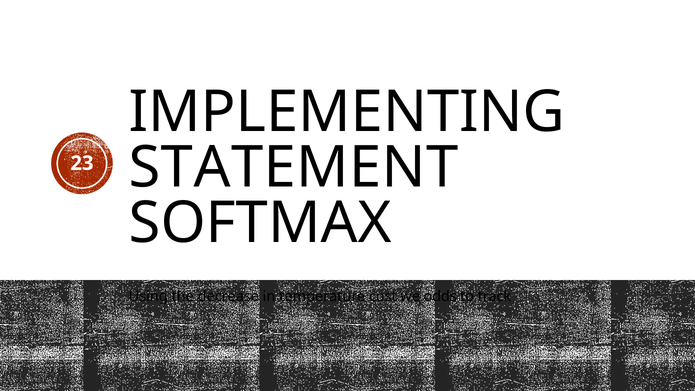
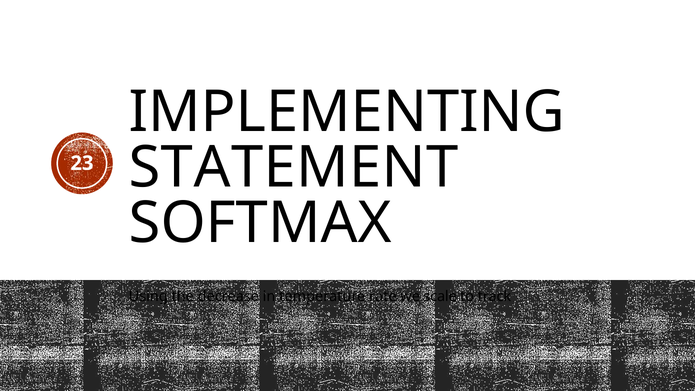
cost: cost -> rate (383, 297)
odds: odds -> scale (440, 297)
